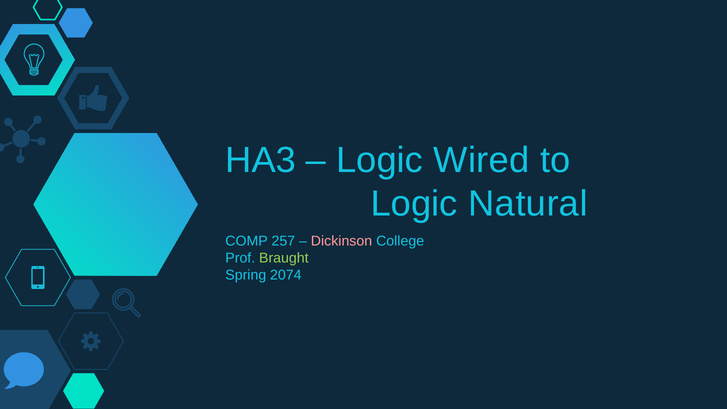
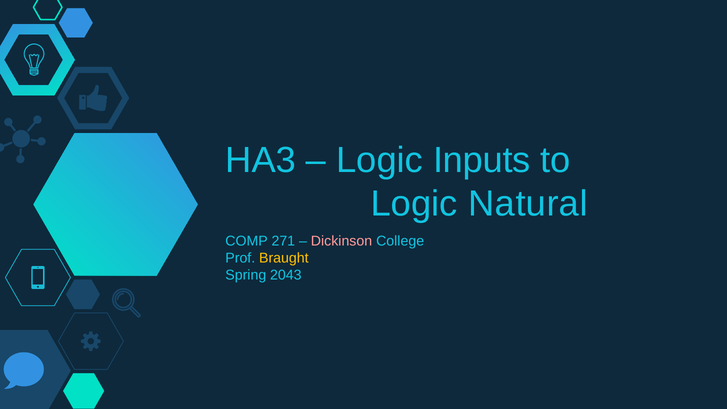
Wired: Wired -> Inputs (482, 160)
257: 257 -> 271 (283, 241)
Braught colour: light green -> yellow (284, 258)
2074: 2074 -> 2043 (286, 275)
